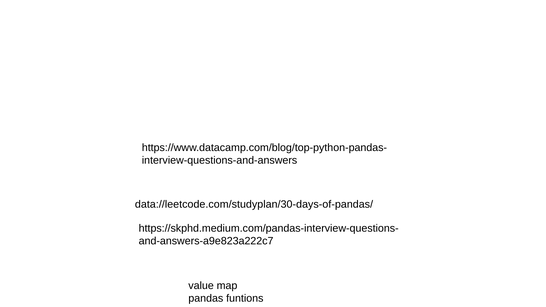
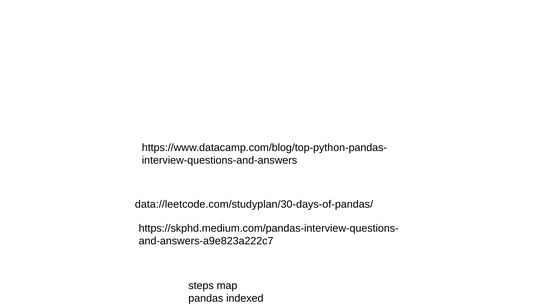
value: value -> steps (201, 286)
funtions: funtions -> indexed (245, 298)
